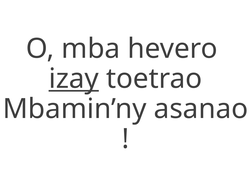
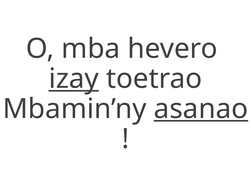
asanao underline: none -> present (201, 109)
